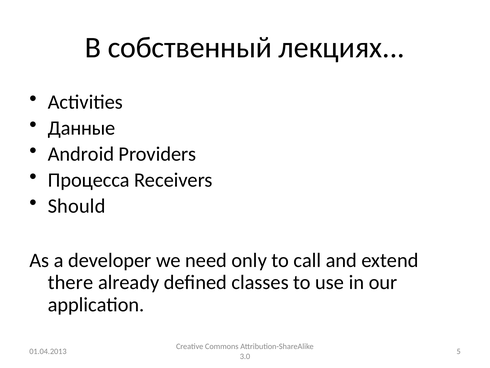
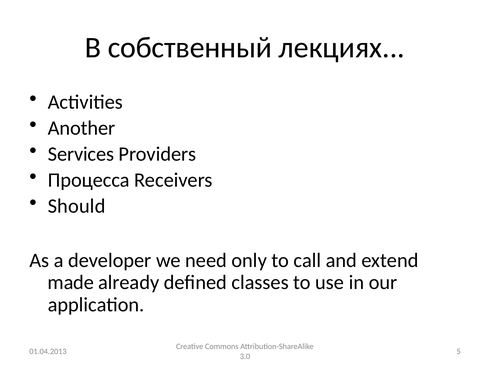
Данные: Данные -> Another (82, 128)
Android: Android -> Services (81, 154)
there: there -> made (71, 282)
